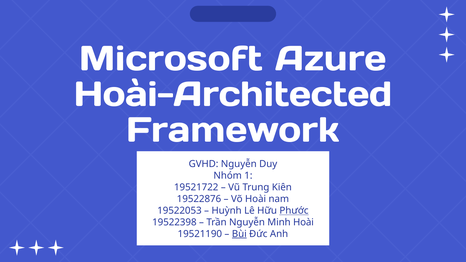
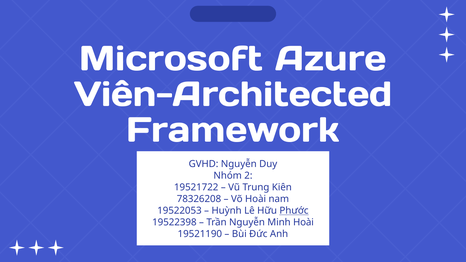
Hoài-Architected: Hoài-Architected -> Viên-Architected (233, 95)
1: 1 -> 2 (248, 176)
19522876: 19522876 -> 78326208 (199, 199)
Bùi underline: present -> none (239, 234)
